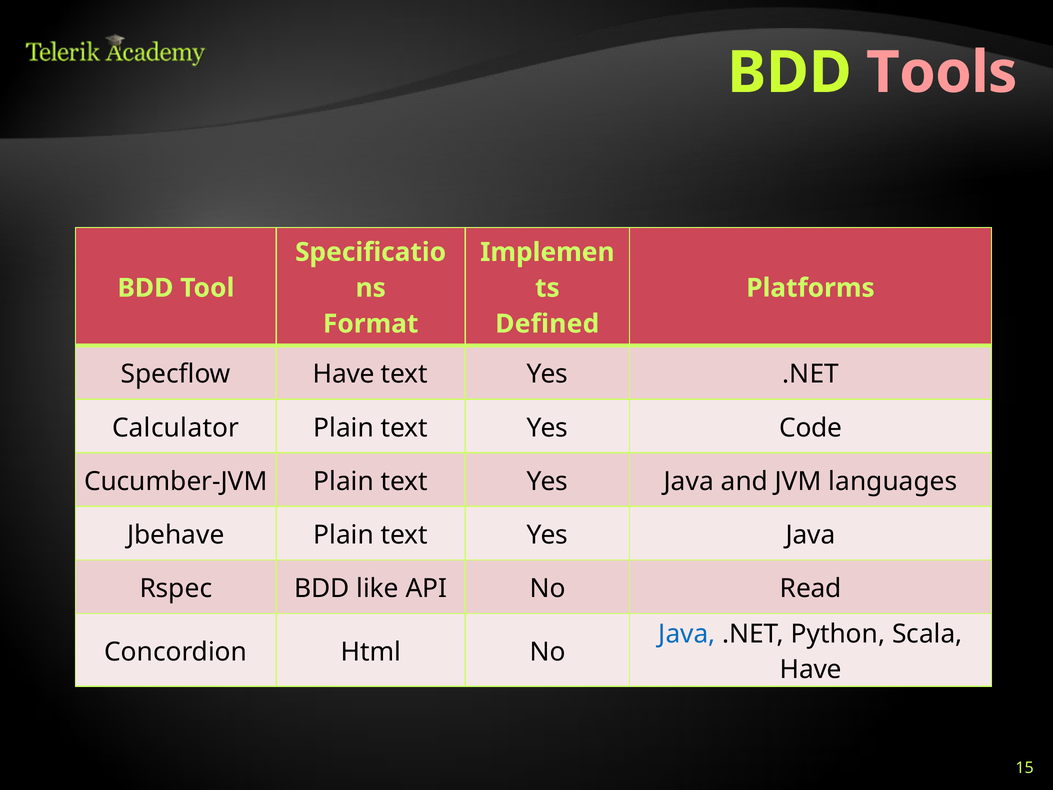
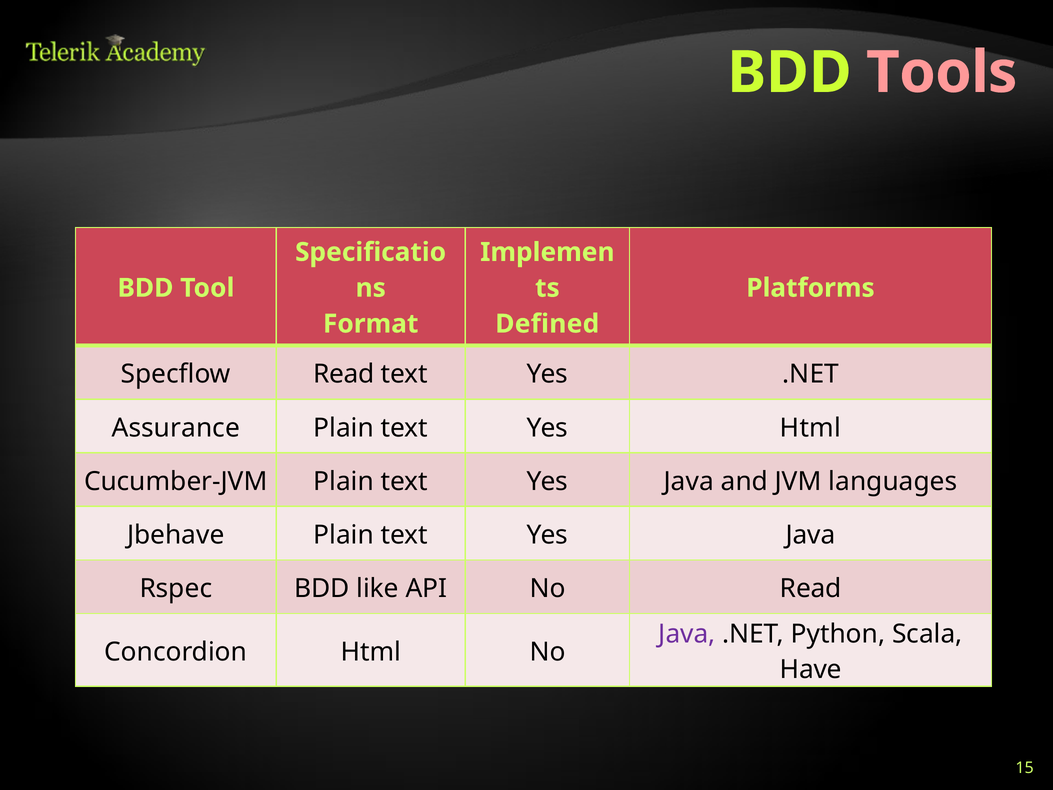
Specflow Have: Have -> Read (344, 374)
Calculator: Calculator -> Assurance (176, 428)
Yes Code: Code -> Html (810, 428)
Java colour: blue -> purple (687, 634)
